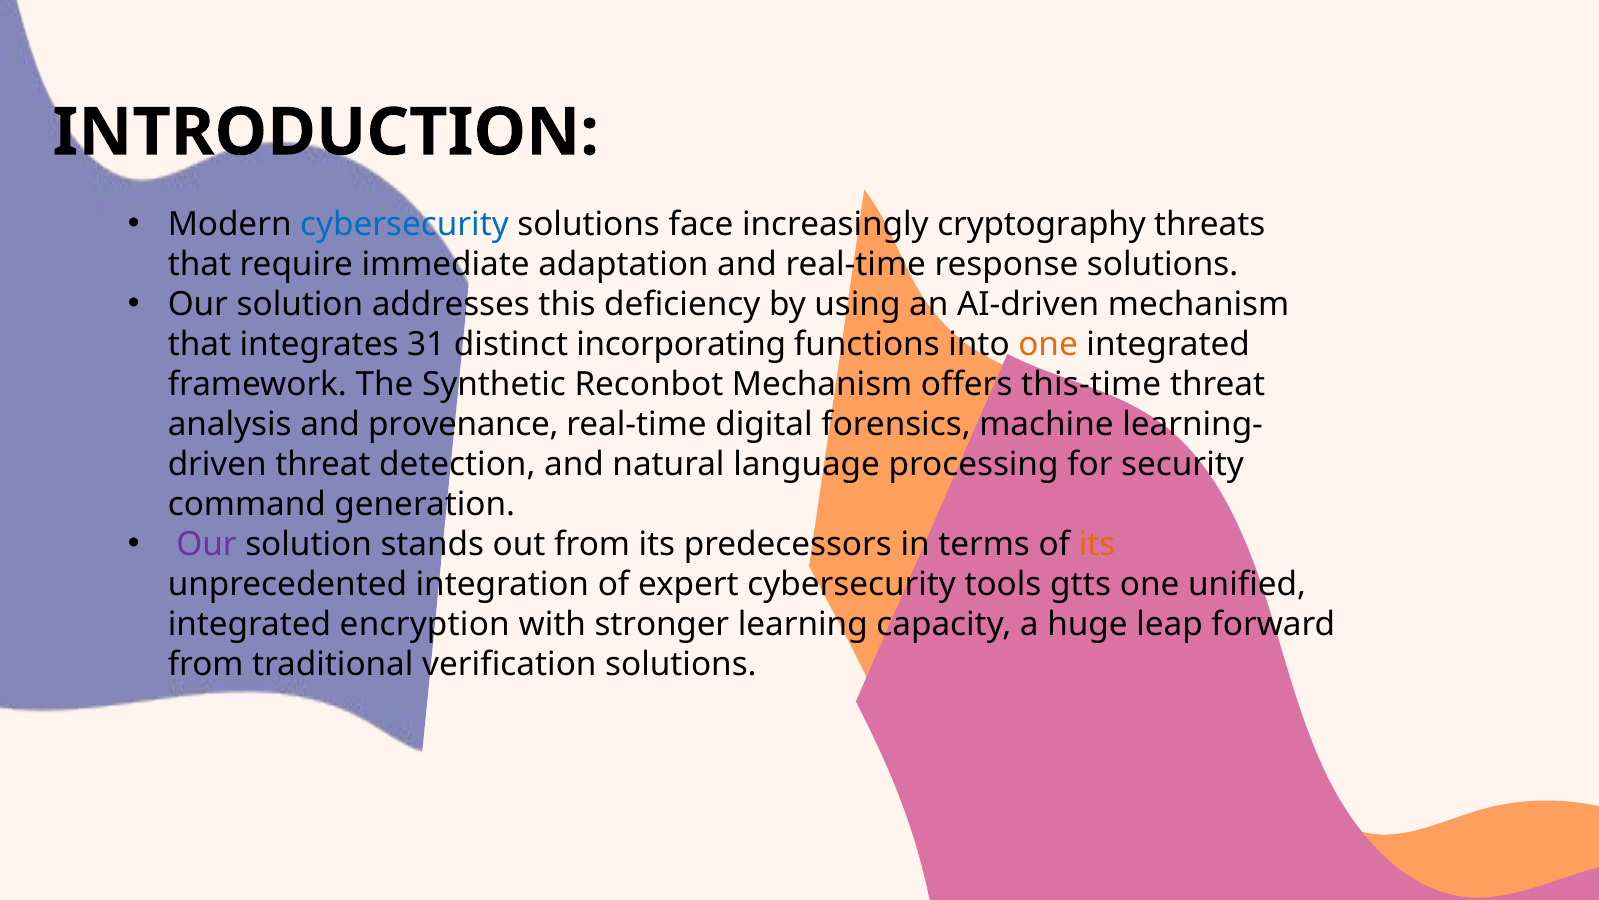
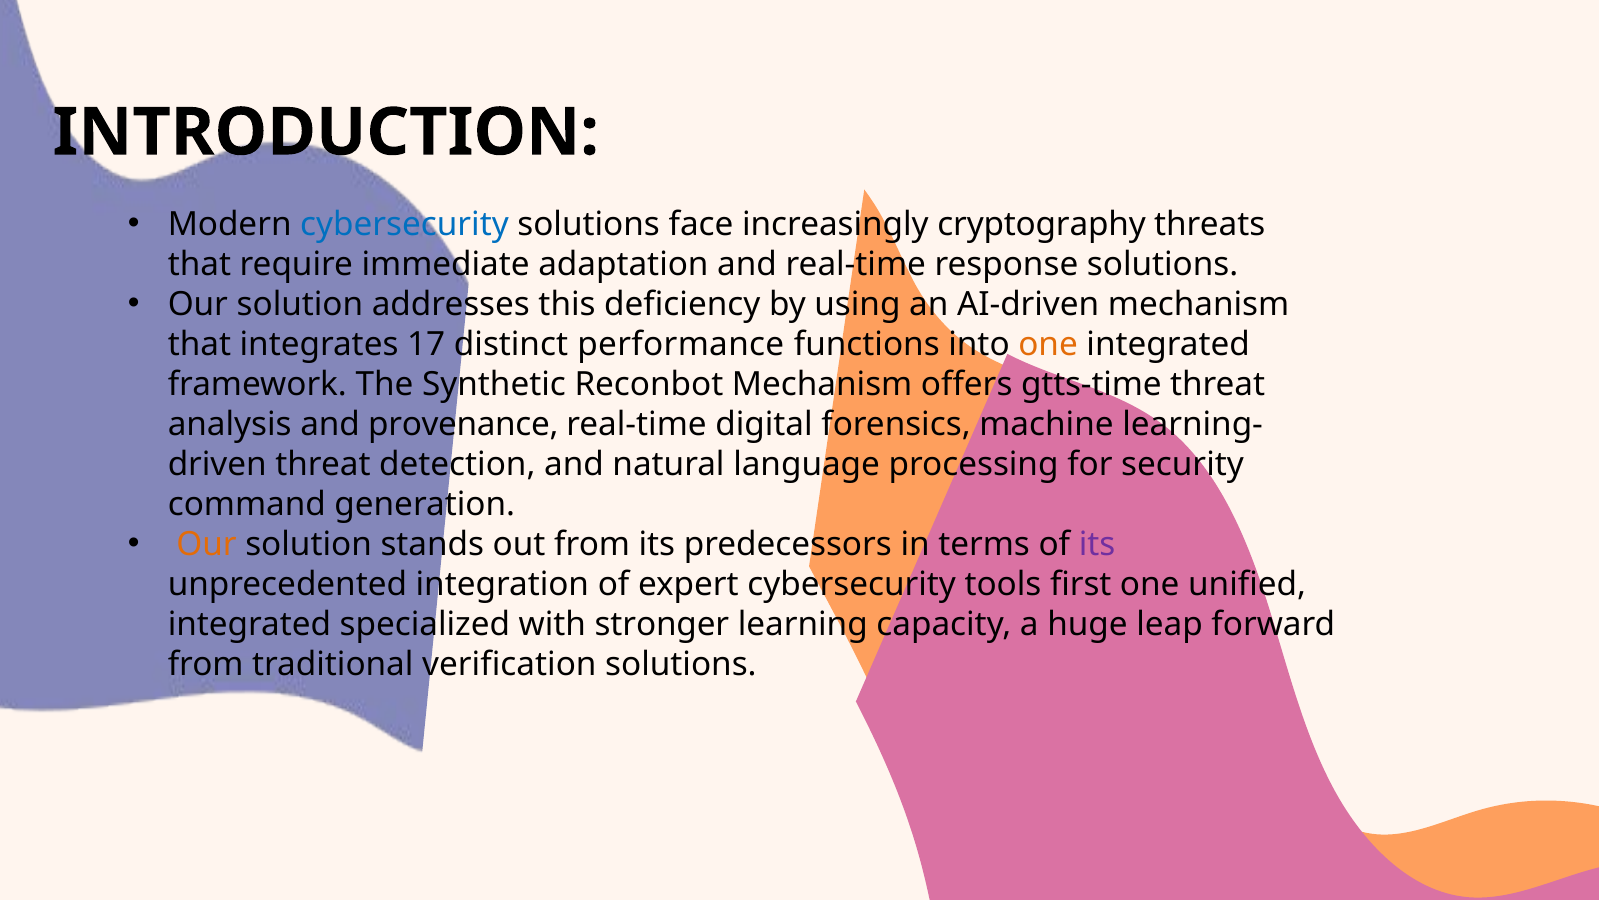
31: 31 -> 17 (426, 344)
incorporating: incorporating -> performance (681, 344)
this-time: this-time -> gtts-time (1091, 384)
Our colour: purple -> orange (207, 544)
its colour: orange -> purple (1097, 544)
gtts: gtts -> first (1081, 584)
encryption: encryption -> specialized (425, 624)
